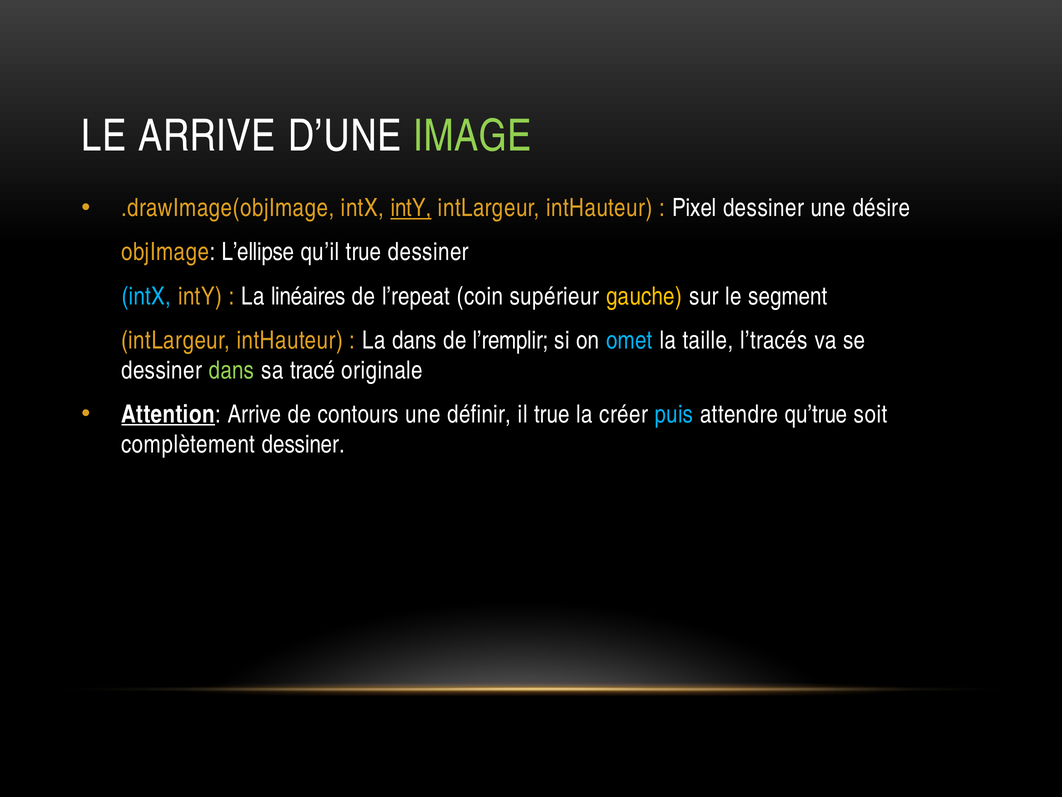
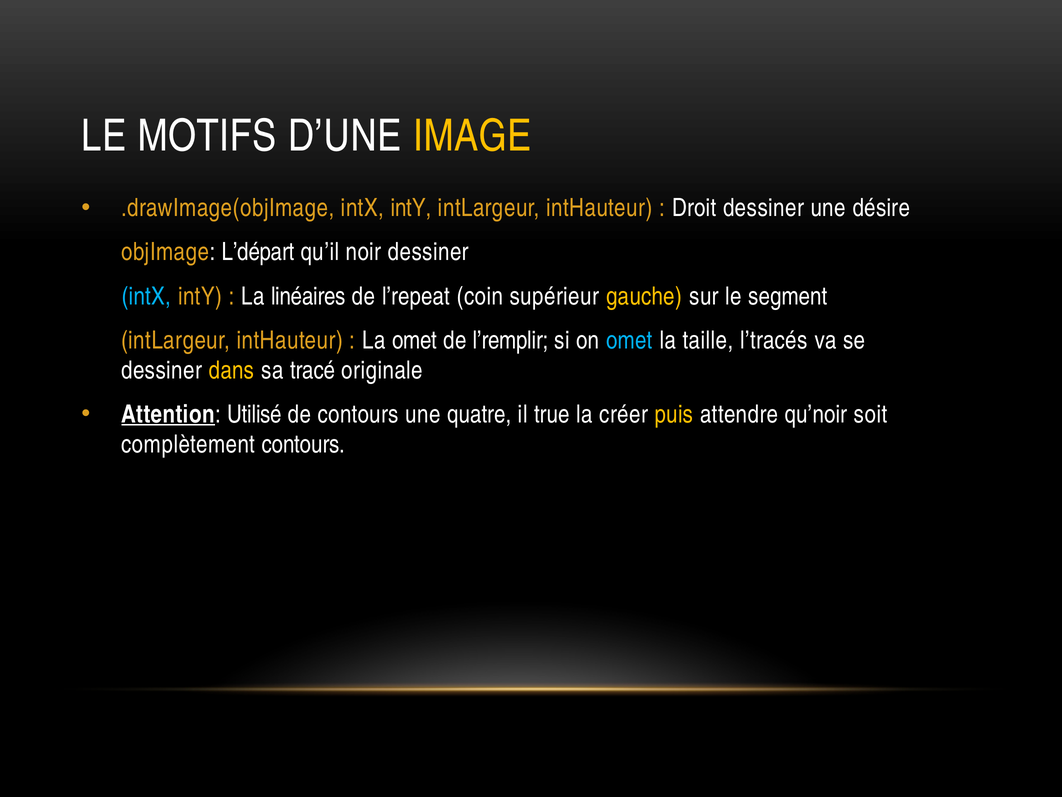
LE ARRIVE: ARRIVE -> MOTIFS (207, 136)
IMAGE colour: light green -> yellow (472, 136)
intY underline: present -> none (411, 208)
Pixel: Pixel -> Droit (694, 208)
L’ellipse: L’ellipse -> L’départ (258, 252)
qu’il true: true -> noir (363, 252)
La dans: dans -> omet (415, 340)
dans colour: light green -> yellow (232, 370)
Attention Arrive: Arrive -> Utilisé (255, 414)
définir: définir -> quatre (479, 414)
puis colour: light blue -> yellow (674, 414)
qu’true: qu’true -> qu’noir (816, 414)
complètement dessiner: dessiner -> contours (303, 444)
